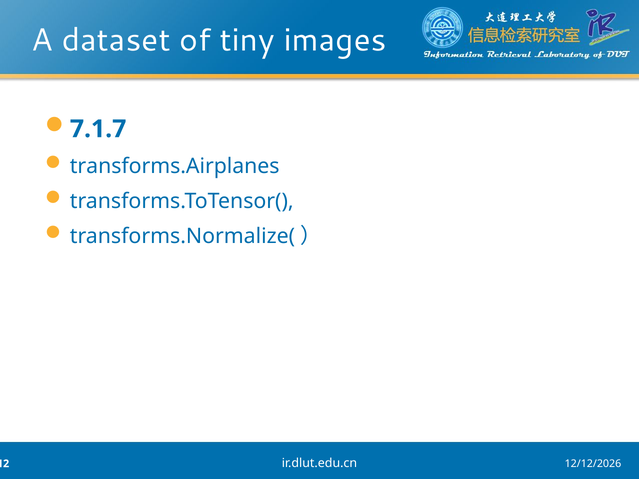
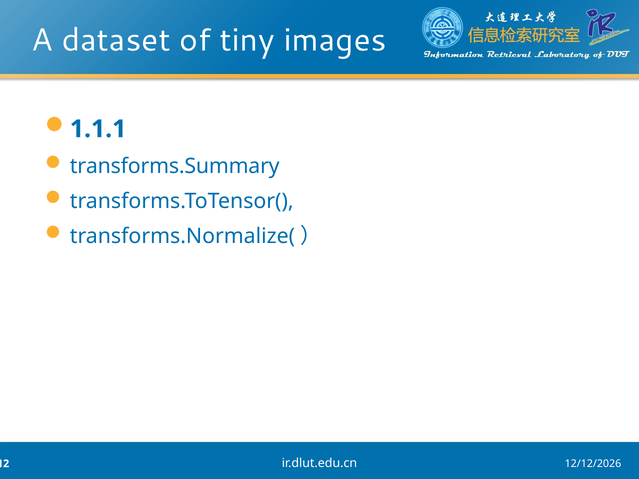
7.1.7: 7.1.7 -> 1.1.1 (98, 129)
transforms.Airplanes: transforms.Airplanes -> transforms.Summary (175, 166)
